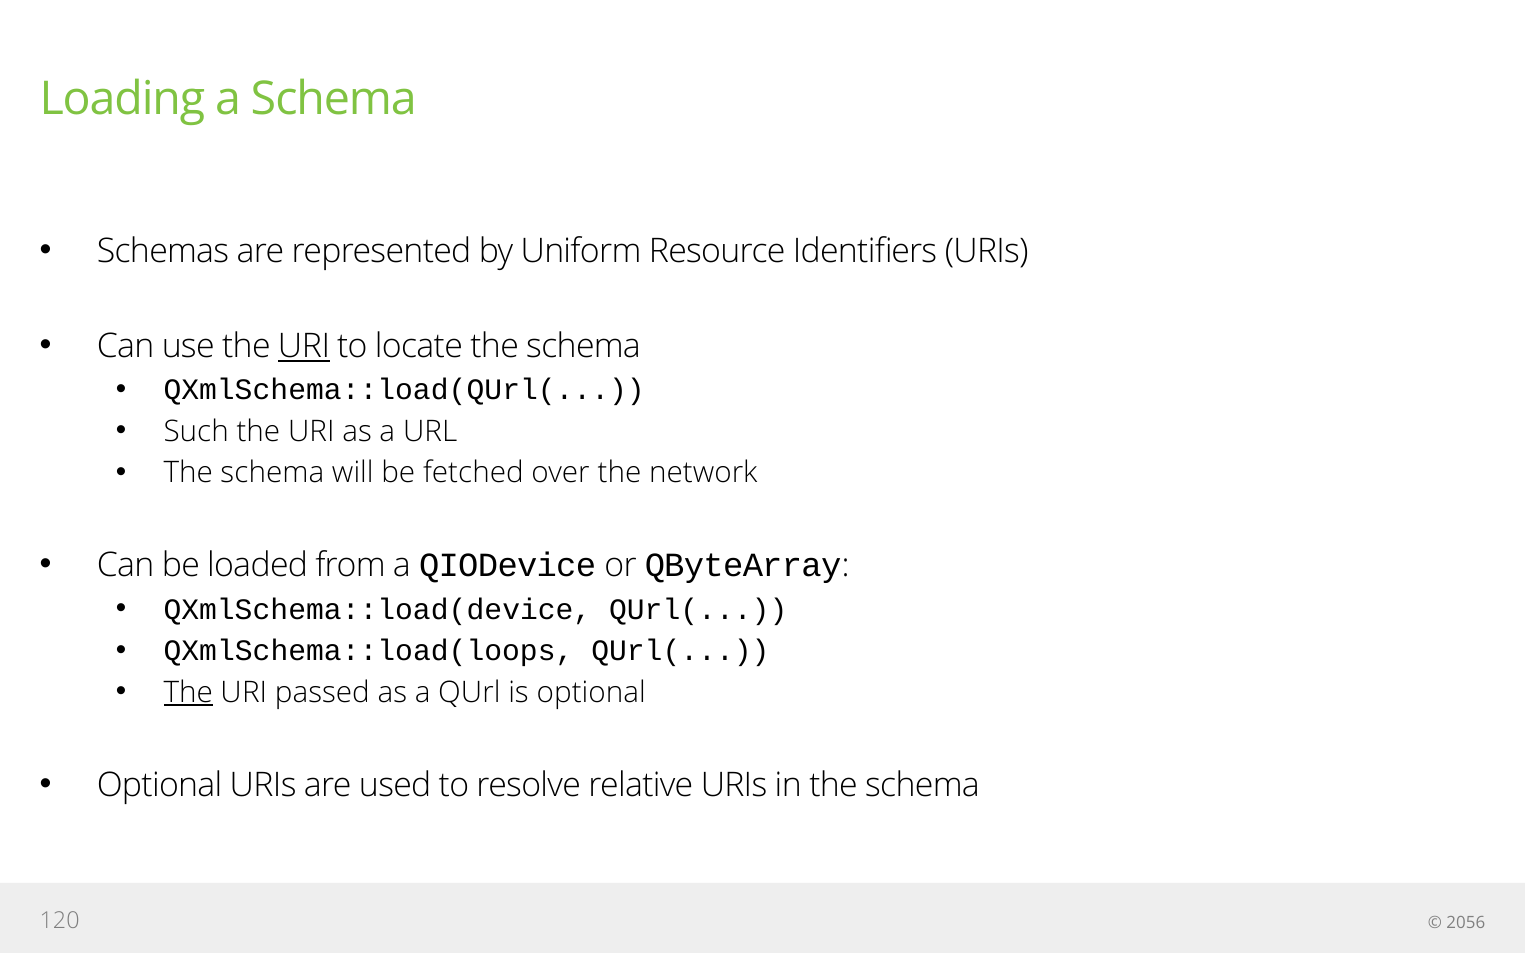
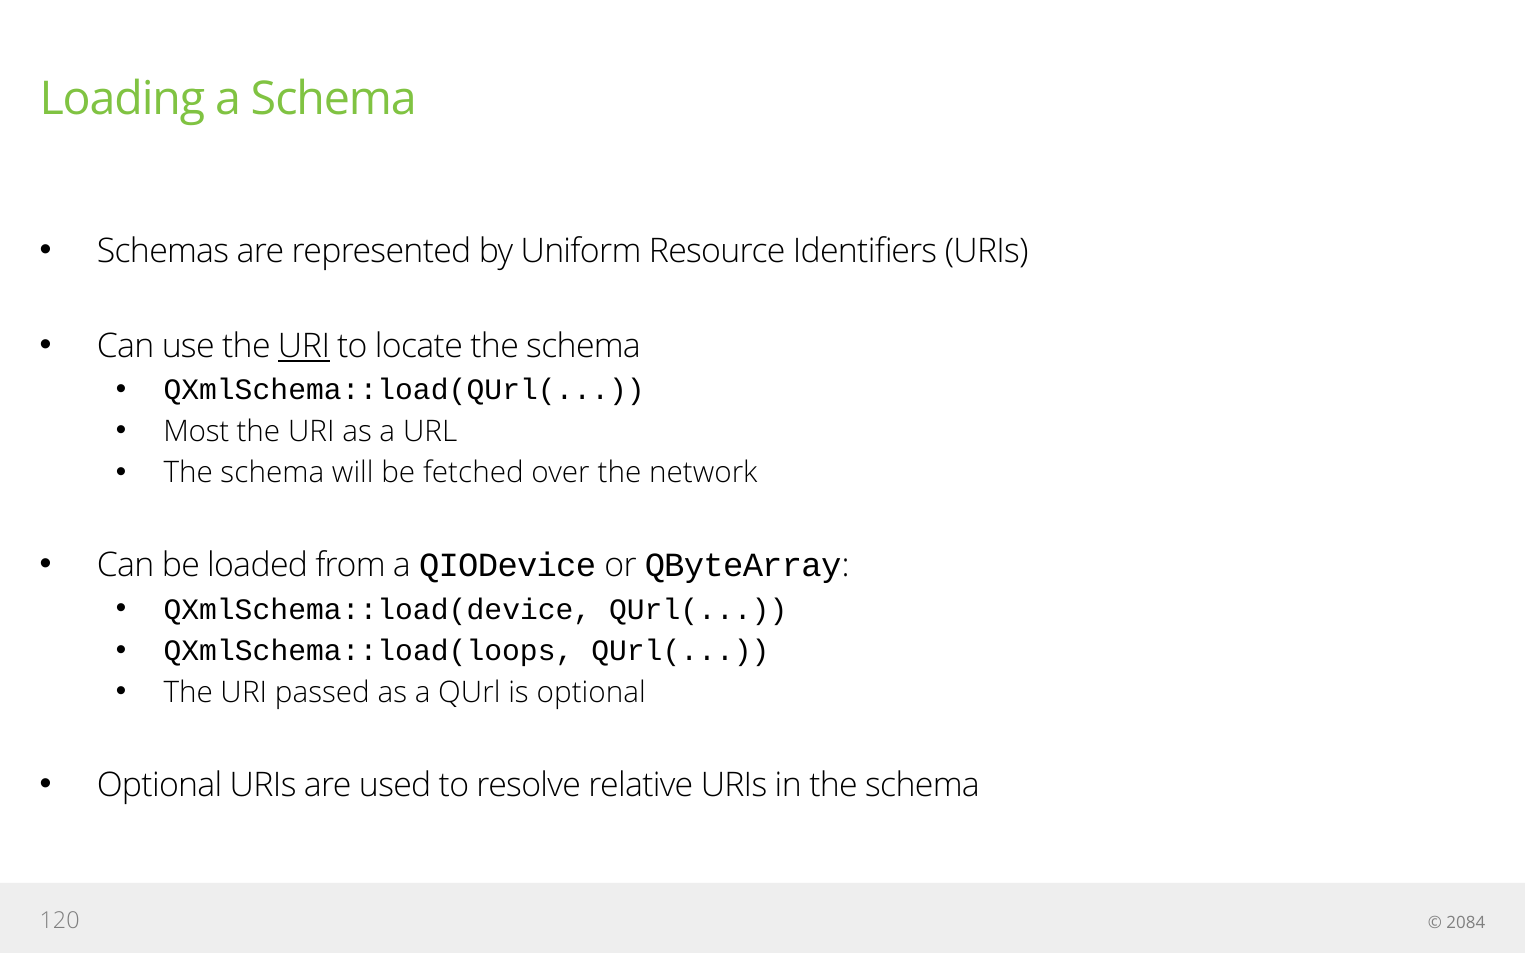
Such: Such -> Most (196, 432)
The underline: present -> none (188, 693)
2056: 2056 -> 2084 (1466, 923)
